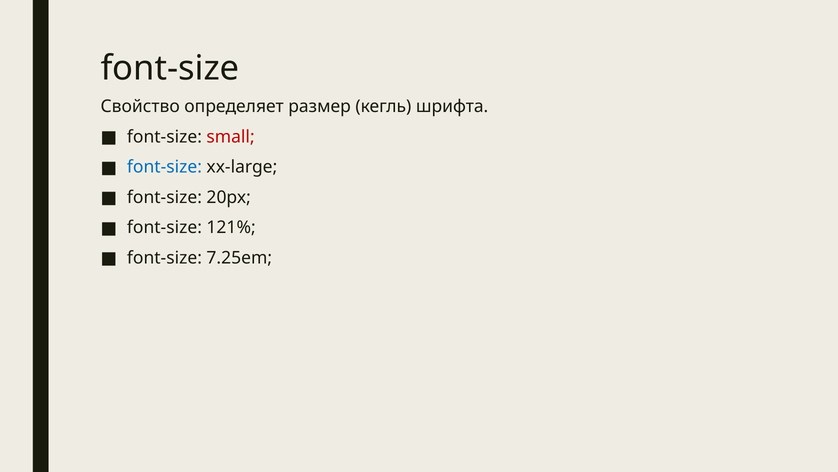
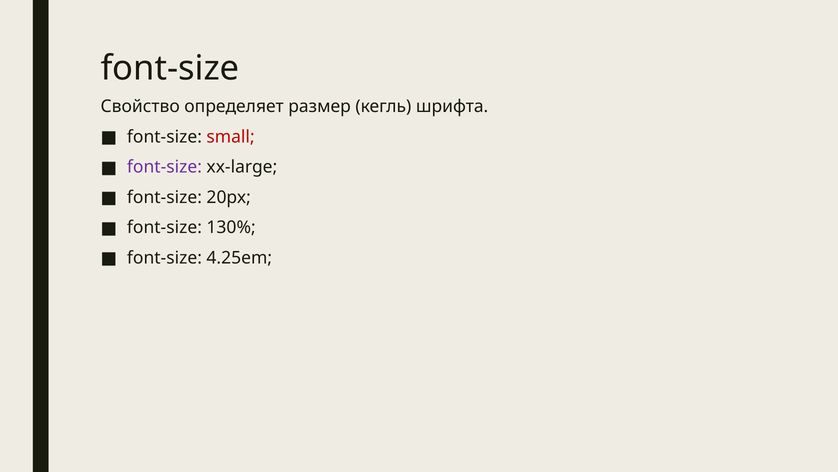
font-size colour: blue -> purple (164, 167)
121%: 121% -> 130% (231, 227)
7.25em: 7.25em -> 4.25em (239, 257)
